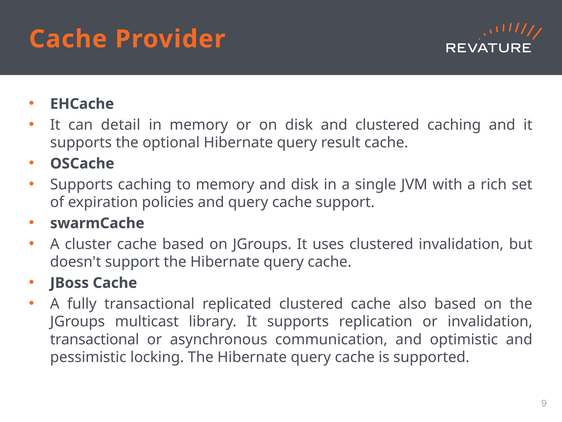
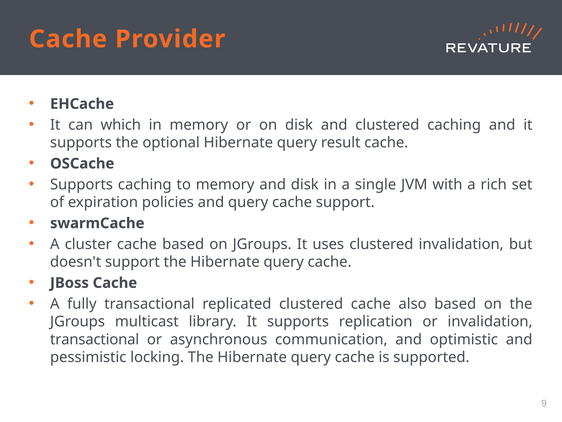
detail: detail -> which (121, 125)
